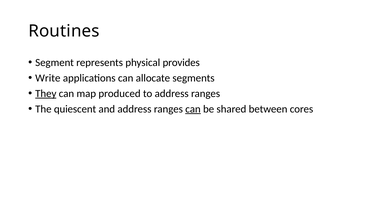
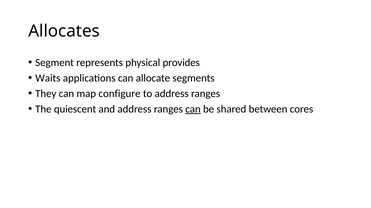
Routines: Routines -> Allocates (64, 31)
Write: Write -> Waits (48, 78)
They underline: present -> none (46, 94)
produced: produced -> configure (119, 94)
